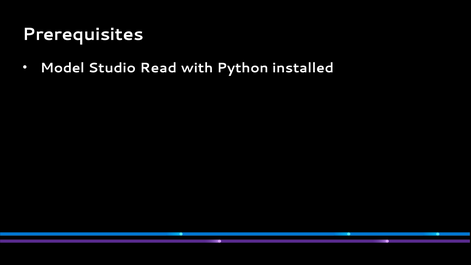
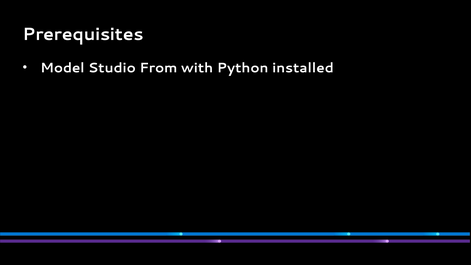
Read: Read -> From (158, 68)
